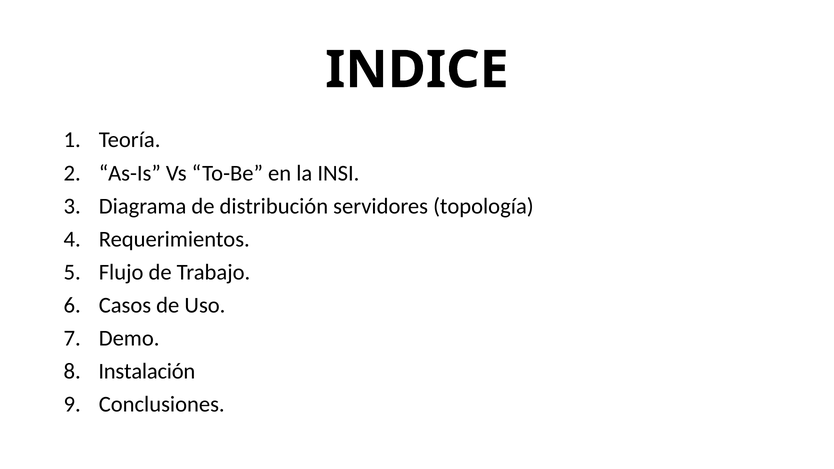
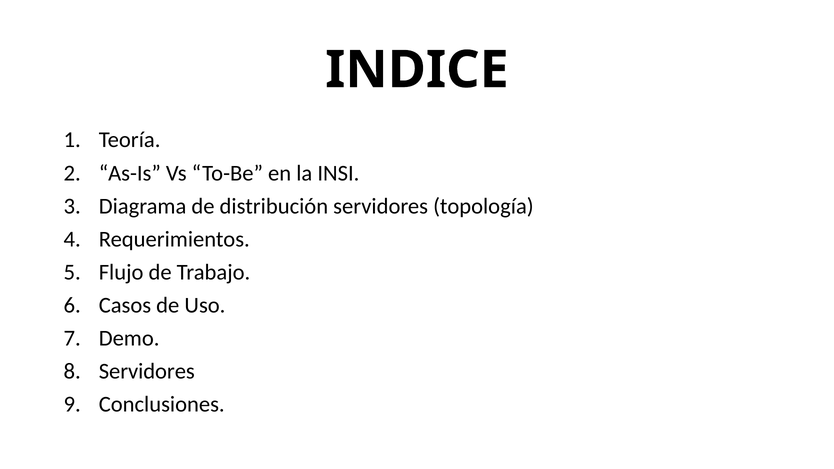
Instalación: Instalación -> Servidores (147, 372)
